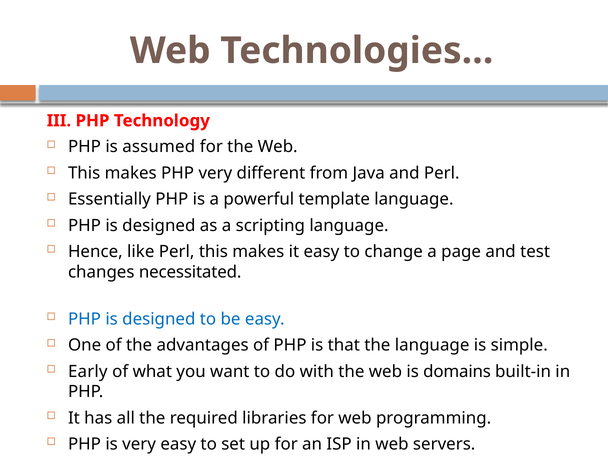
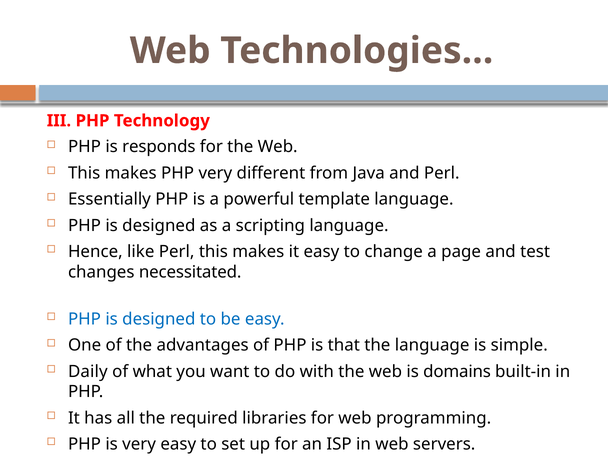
assumed: assumed -> responds (159, 147)
Early: Early -> Daily (88, 372)
